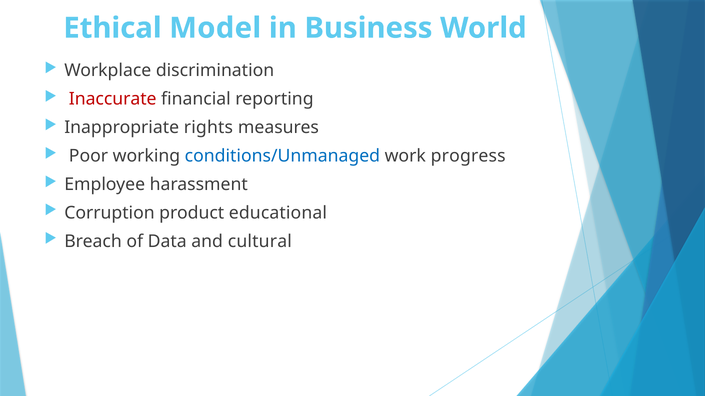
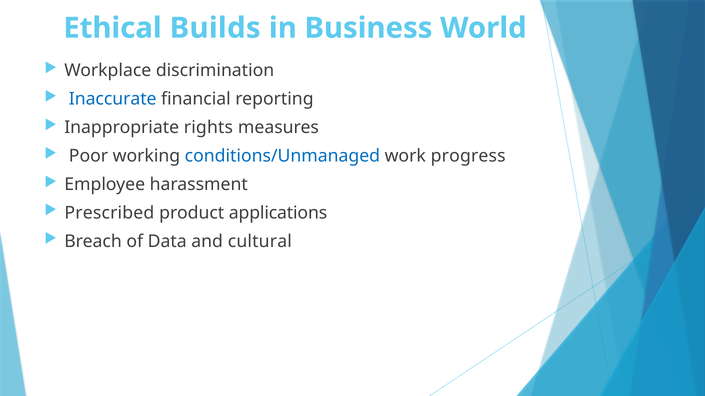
Model: Model -> Builds (215, 28)
Inaccurate colour: red -> blue (113, 99)
Corruption: Corruption -> Prescribed (109, 213)
educational: educational -> applications (278, 213)
